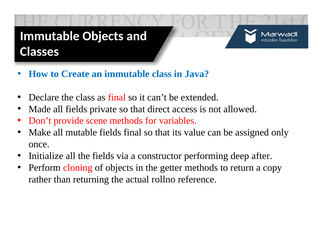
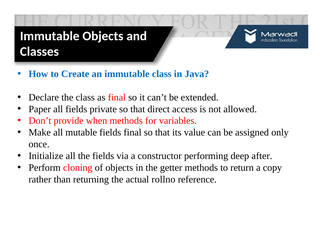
Made: Made -> Paper (40, 109)
scene: scene -> when (97, 121)
